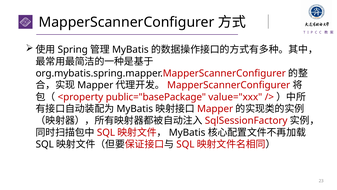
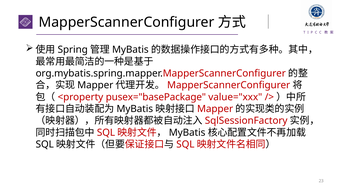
public="basePackage: public="basePackage -> pusex="basePackage (156, 97)
